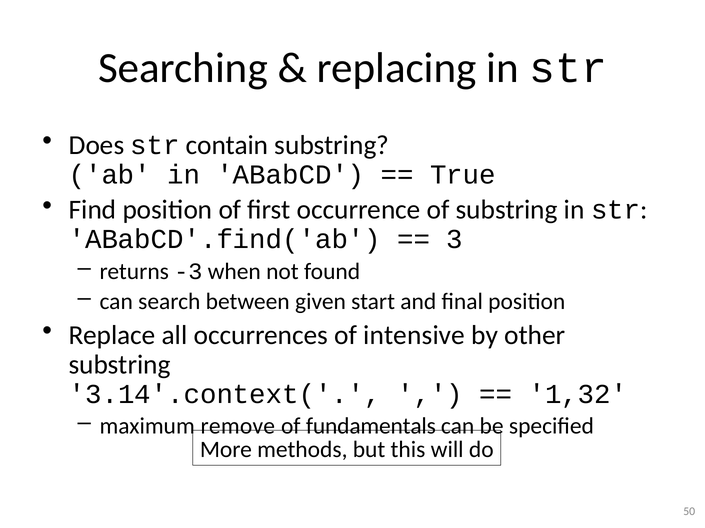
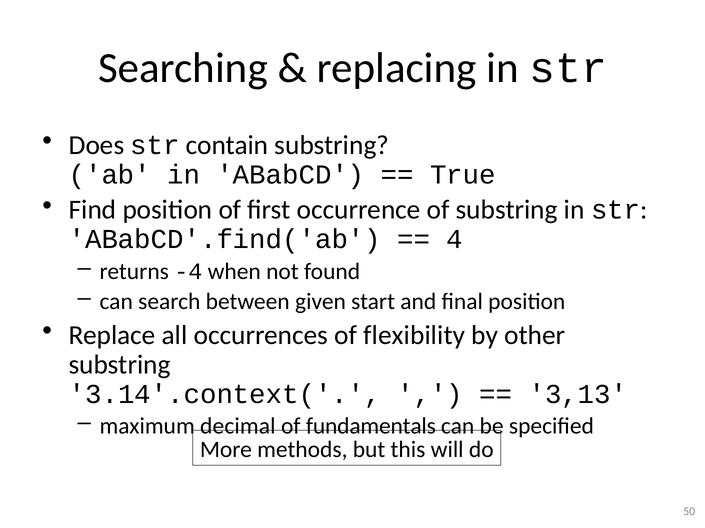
3: 3 -> 4 (455, 240)
-3: -3 -> -4 (188, 272)
intensive: intensive -> flexibility (414, 336)
1,32: 1,32 -> 3,13 (578, 395)
remove: remove -> decimal (238, 427)
